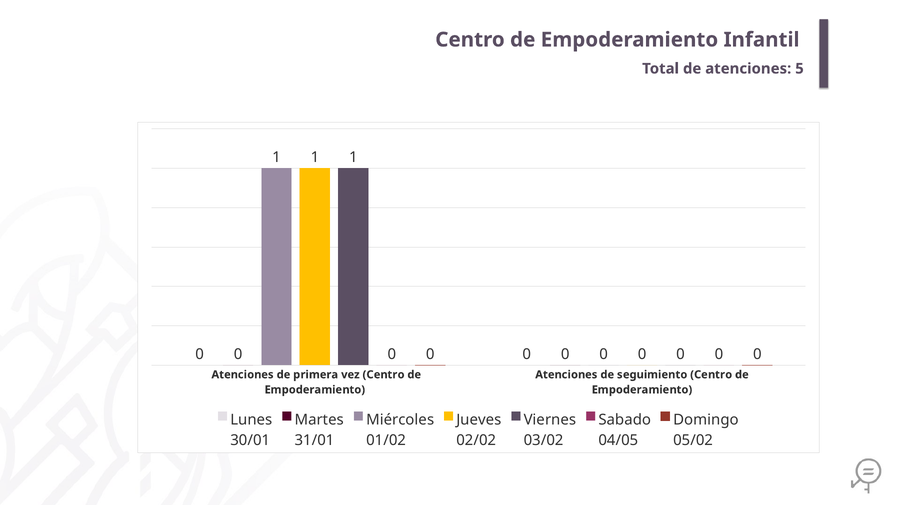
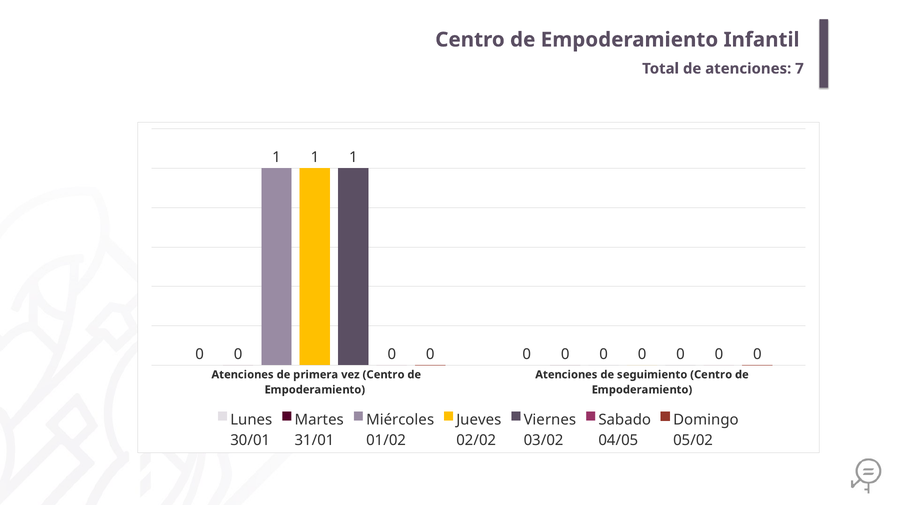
5: 5 -> 7 (799, 69)
